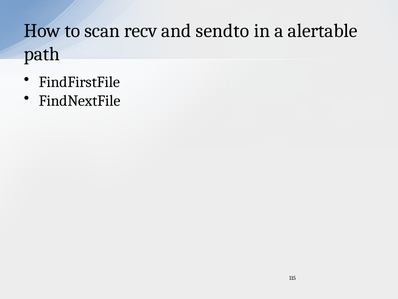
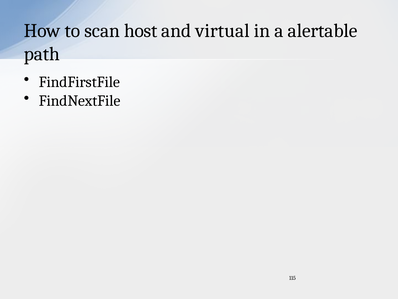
recv: recv -> host (141, 31)
sendto: sendto -> virtual (223, 31)
